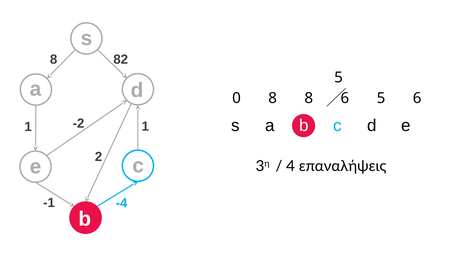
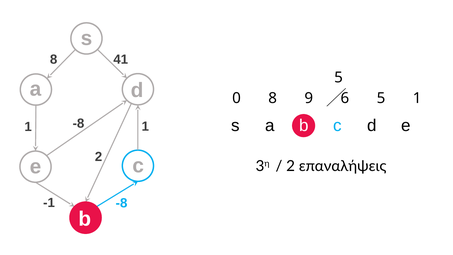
82: 82 -> 41 (121, 59)
8 8: 8 -> 9 (309, 98)
5 6: 6 -> 1 (417, 98)
-2: -2 -> -8 (78, 123)
4: 4 -> 2 (291, 166)
-1 -4: -4 -> -8 (122, 203)
